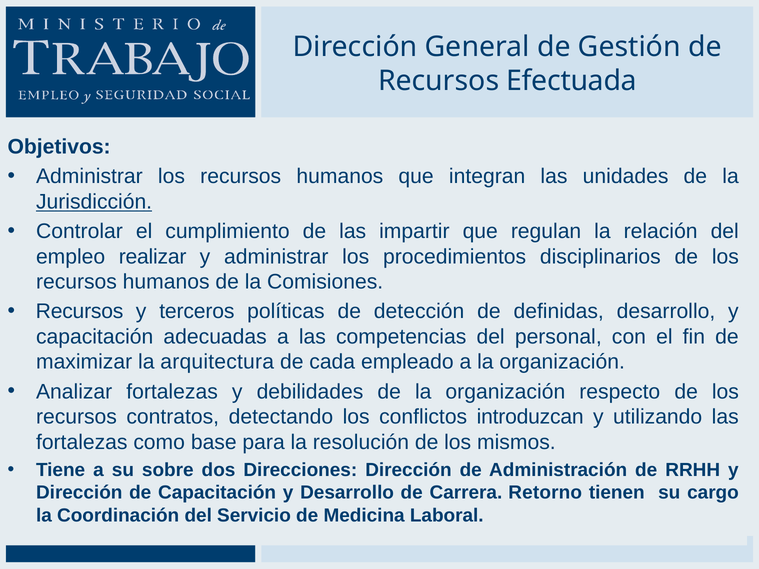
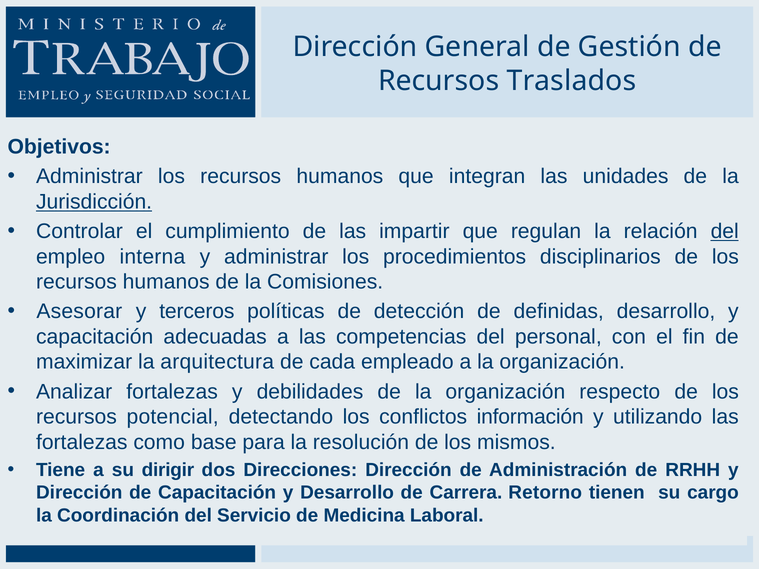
Efectuada: Efectuada -> Traslados (571, 81)
del underline: none -> present (725, 231)
realizar: realizar -> interna (152, 257)
Recursos: Recursos -> Asesorar (79, 312)
contratos: contratos -> potencial (173, 417)
introduzcan: introduzcan -> información (530, 417)
sobre: sobre -> dirigir (168, 470)
